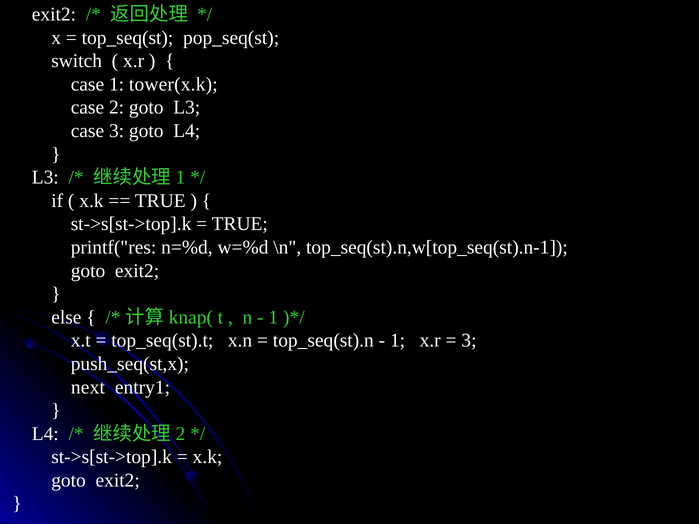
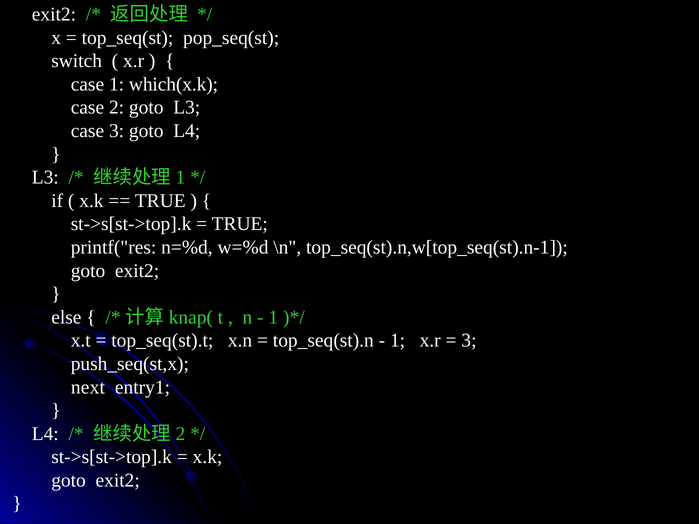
tower(x.k: tower(x.k -> which(x.k (174, 84)
